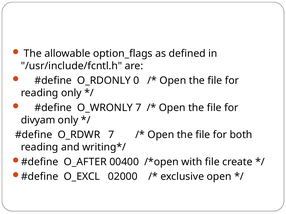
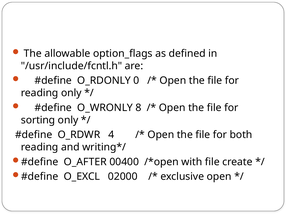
O_WRONLY 7: 7 -> 8 (138, 108)
divyam: divyam -> sorting (38, 120)
O_RDWR 7: 7 -> 4 (111, 135)
